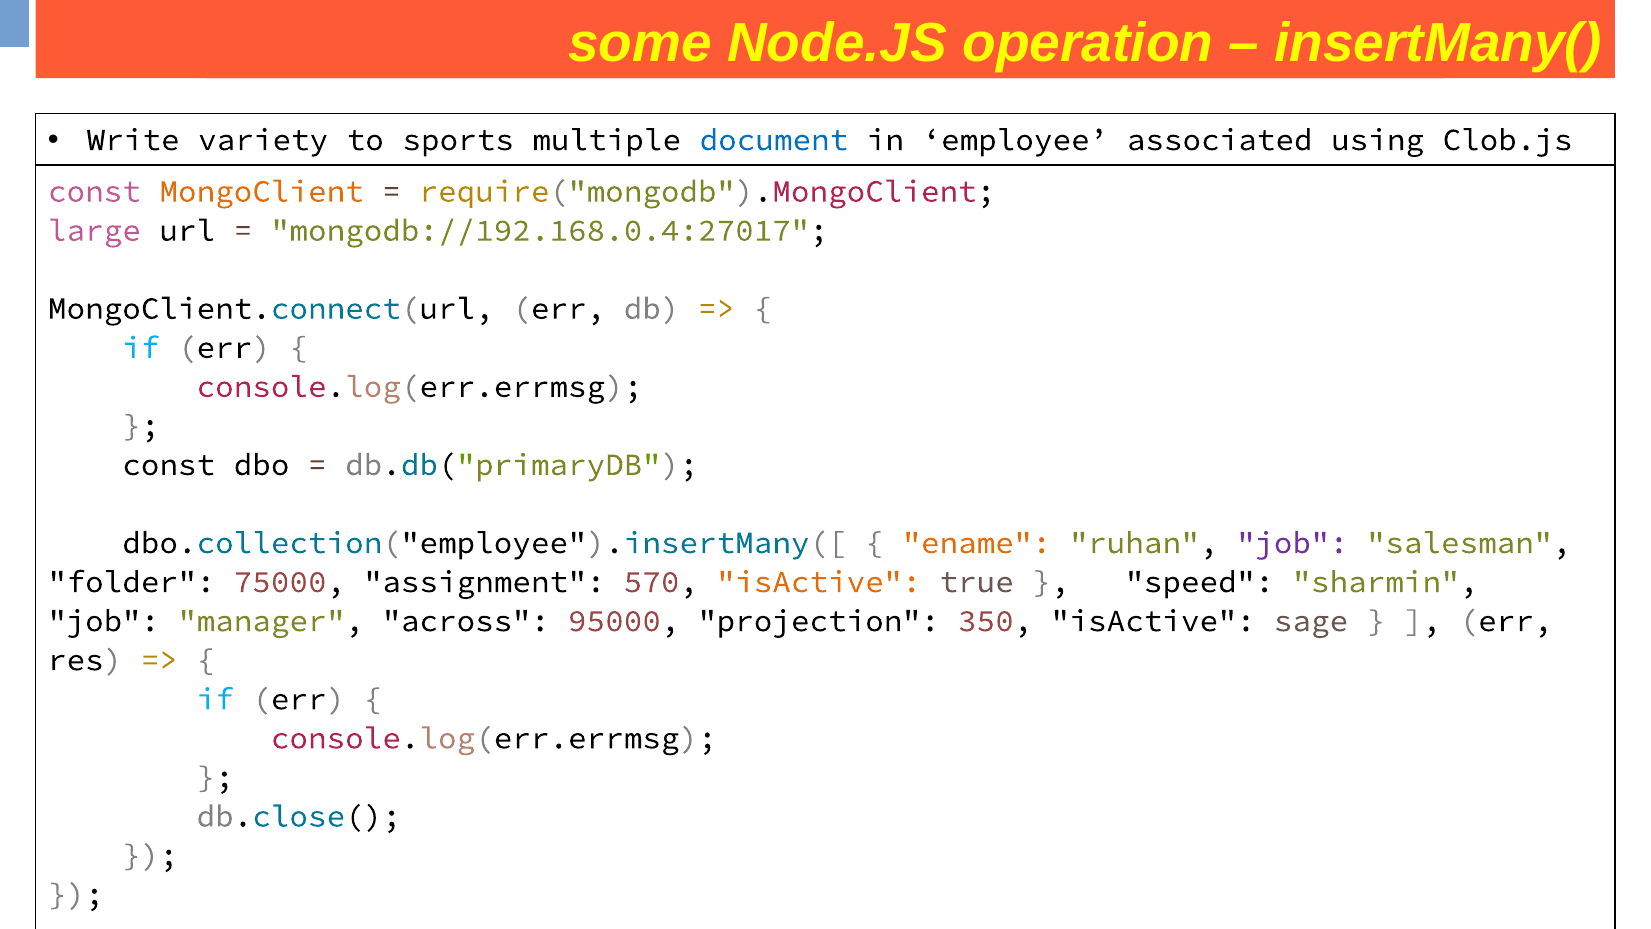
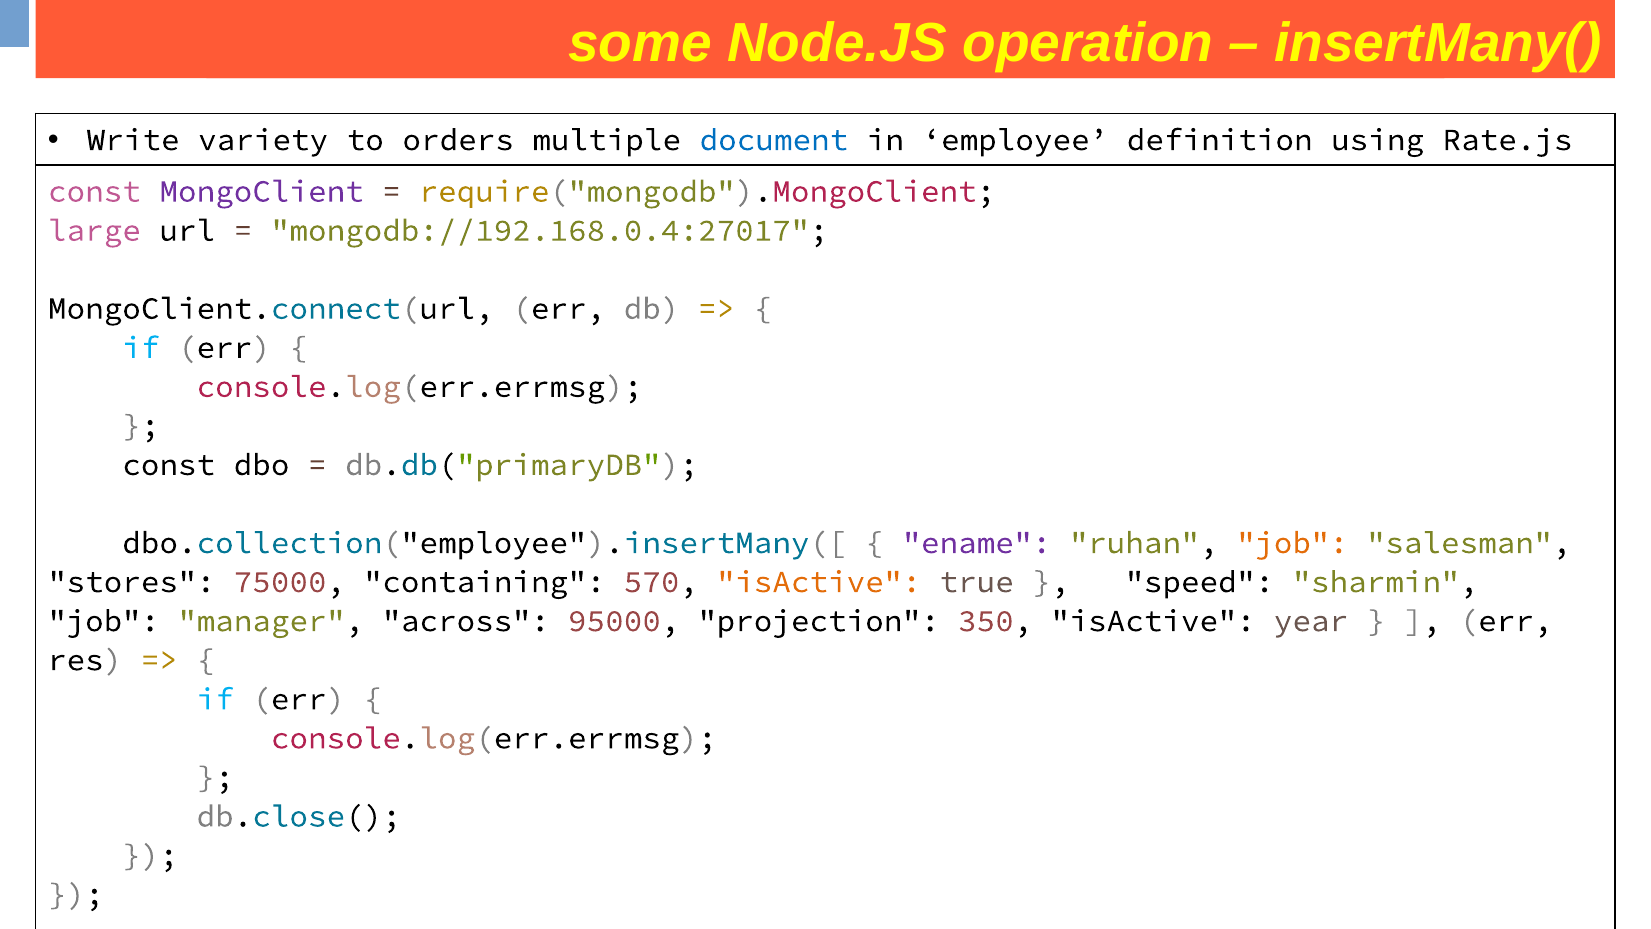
sports: sports -> orders (458, 140)
associated: associated -> definition (1220, 140)
Clob.js: Clob.js -> Rate.js (1508, 140)
MongoClient colour: orange -> purple (262, 191)
ename colour: orange -> purple (977, 543)
job colour: purple -> orange (1292, 543)
folder: folder -> stores (132, 582)
assignment: assignment -> containing (484, 582)
sage: sage -> year (1311, 621)
